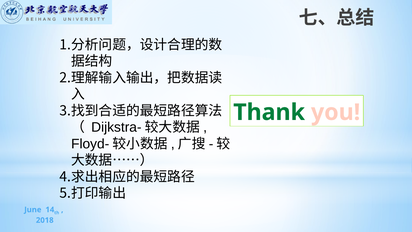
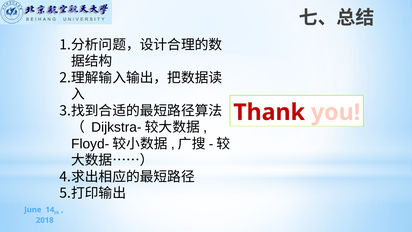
Thank colour: green -> red (269, 112)
